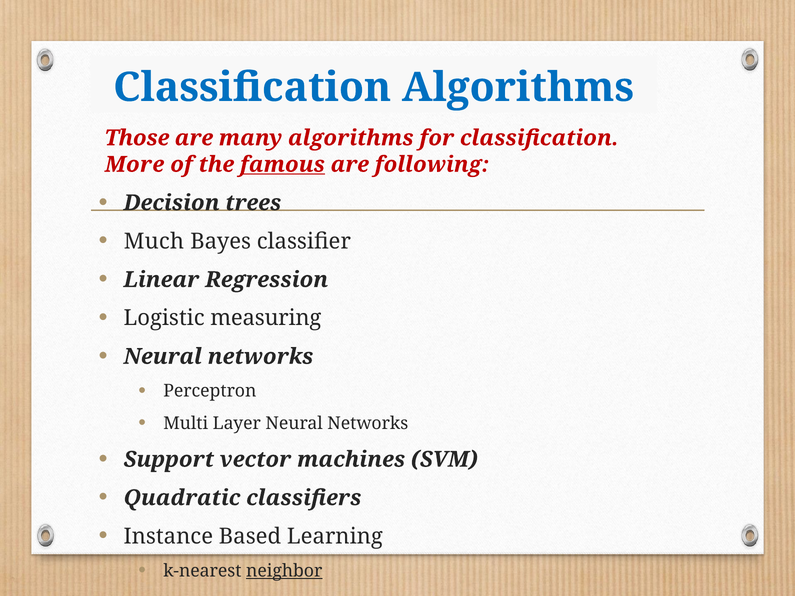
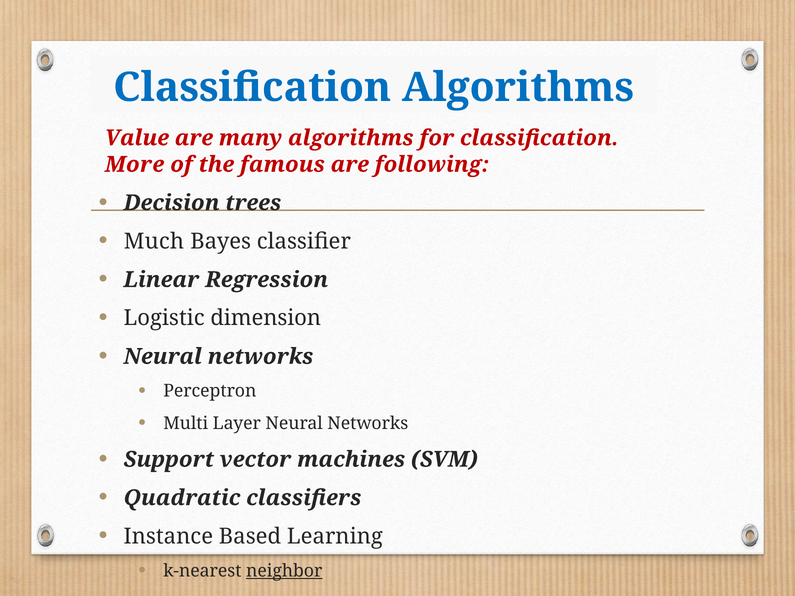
Those: Those -> Value (137, 138)
famous underline: present -> none (282, 165)
measuring: measuring -> dimension (266, 318)
